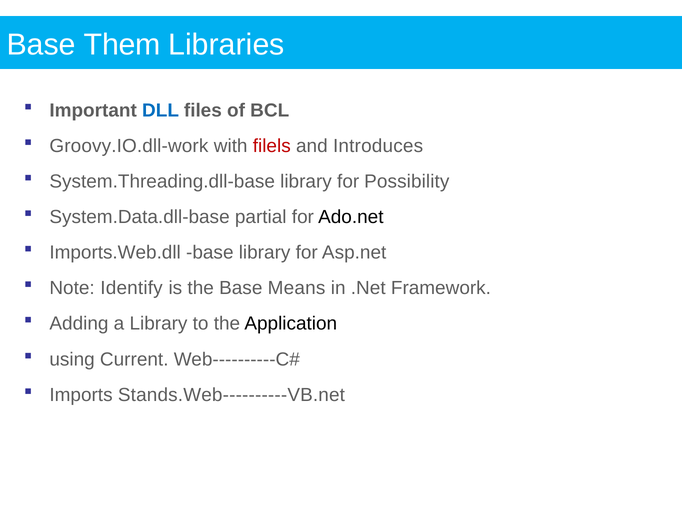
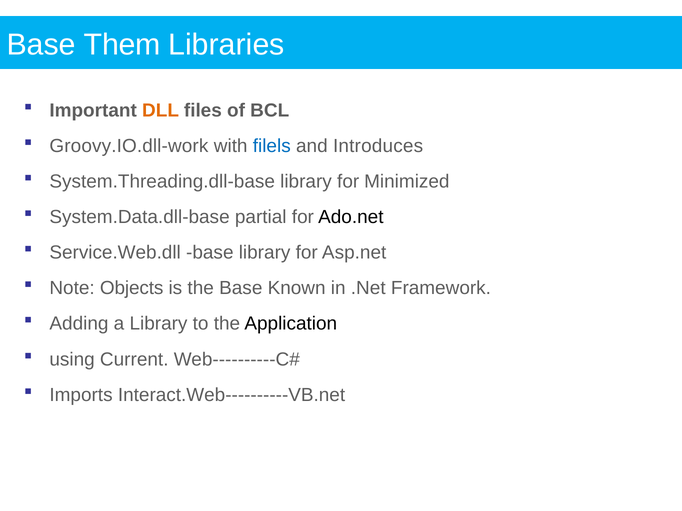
DLL colour: blue -> orange (161, 110)
filels colour: red -> blue (272, 146)
Possibility: Possibility -> Minimized (407, 182)
Imports.Web.dll: Imports.Web.dll -> Service.Web.dll (115, 253)
Identify: Identify -> Objects (132, 288)
Means: Means -> Known (297, 288)
Stands.Web----------VB.net: Stands.Web----------VB.net -> Interact.Web----------VB.net (232, 395)
